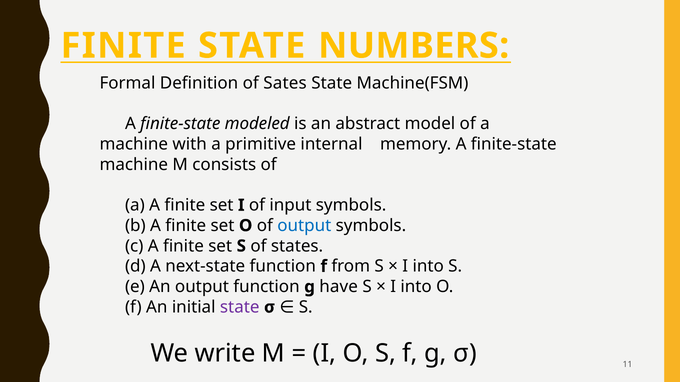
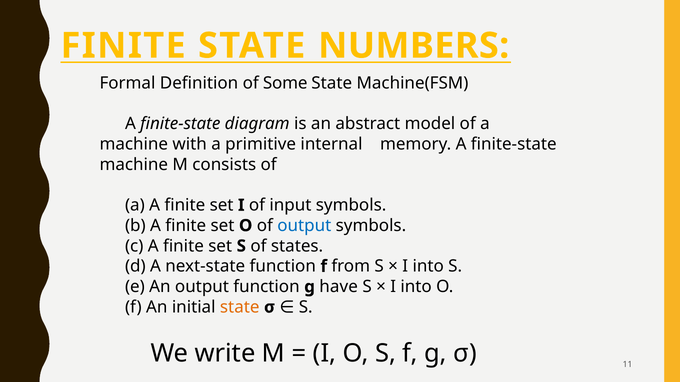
Sates: Sates -> Some (285, 83)
modeled: modeled -> diagram (257, 124)
state colour: purple -> orange (240, 307)
